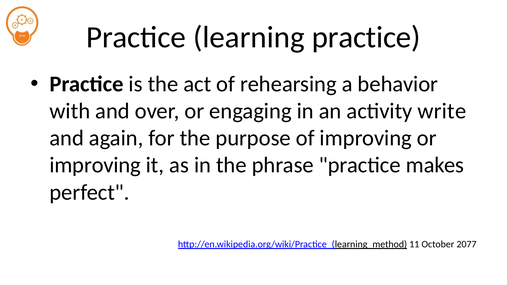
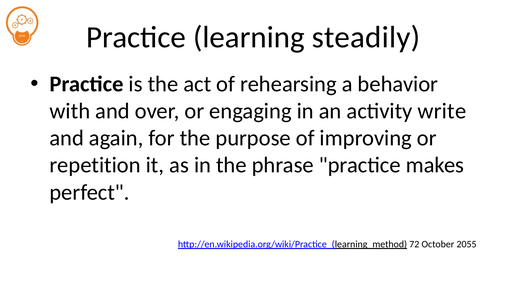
learning practice: practice -> steadily (366, 37)
improving: improving -> repetition (95, 165)
11: 11 -> 72 (414, 244)
2077: 2077 -> 2055 (467, 244)
